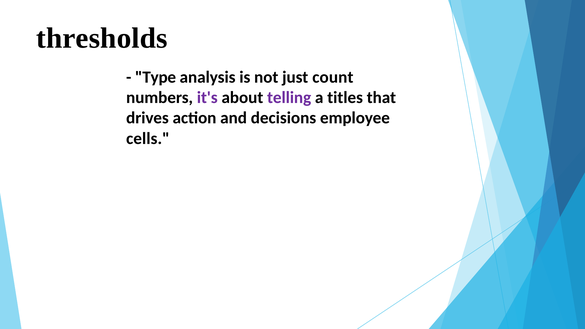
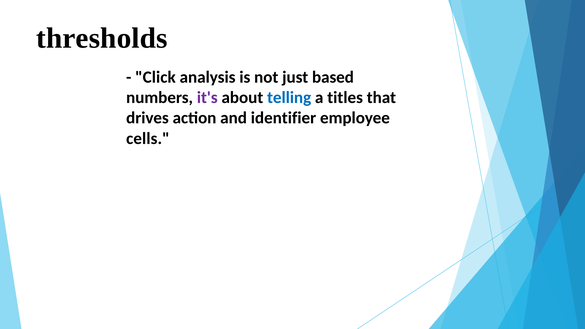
Type: Type -> Click (155, 77)
count: count -> based (333, 77)
telling colour: purple -> blue (289, 98)
decisions: decisions -> identifier (283, 118)
